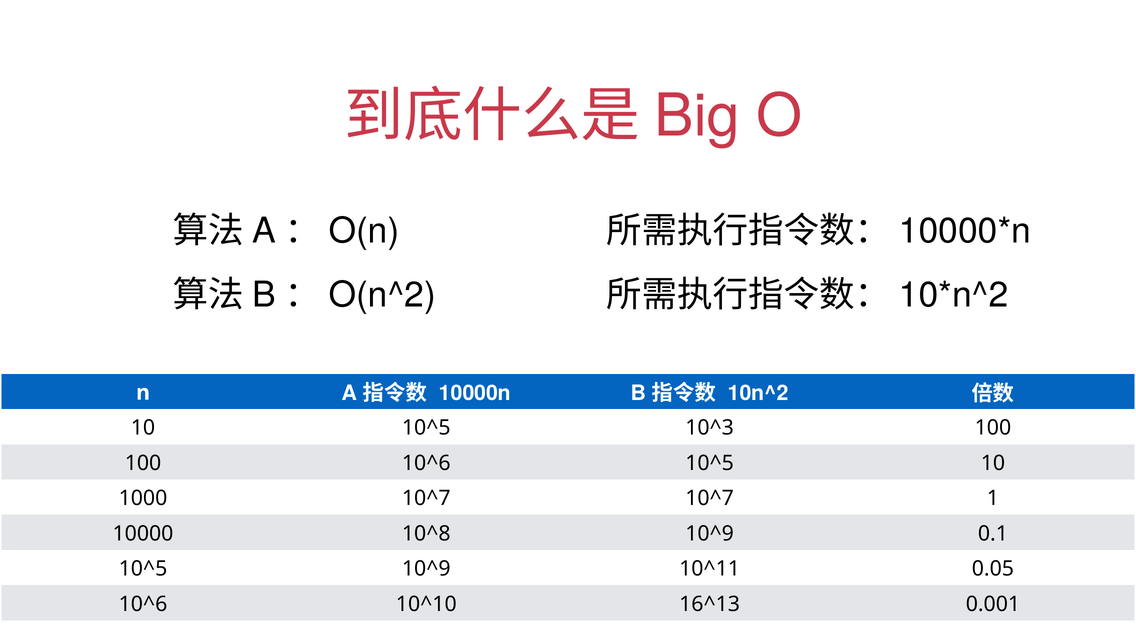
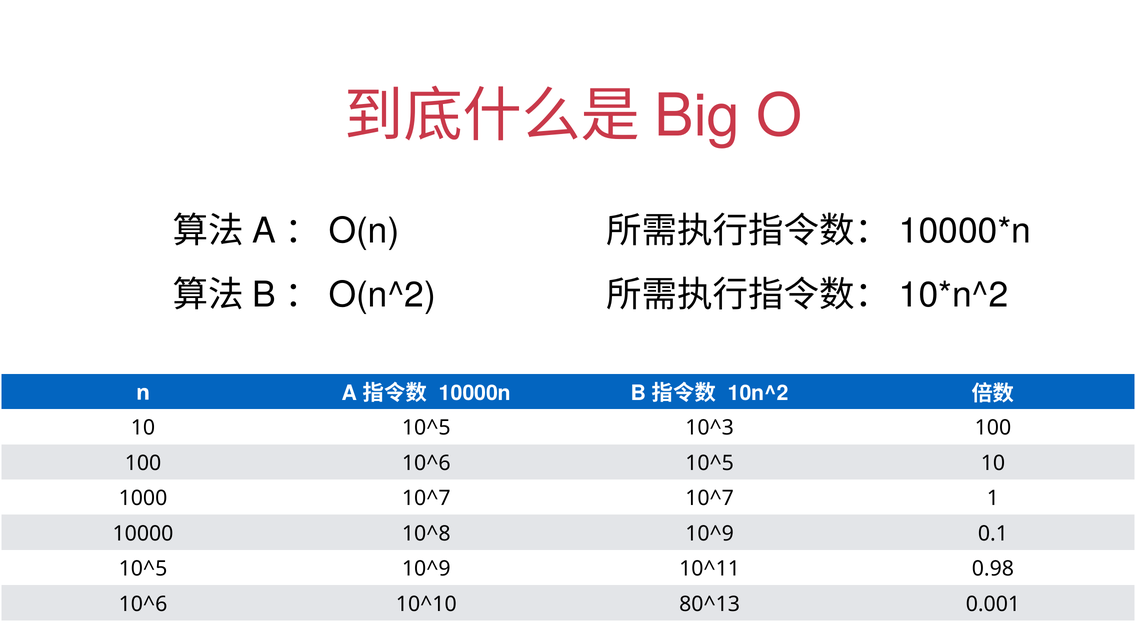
0.05: 0.05 -> 0.98 (993, 569)
16^13: 16^13 -> 80^13 (710, 604)
